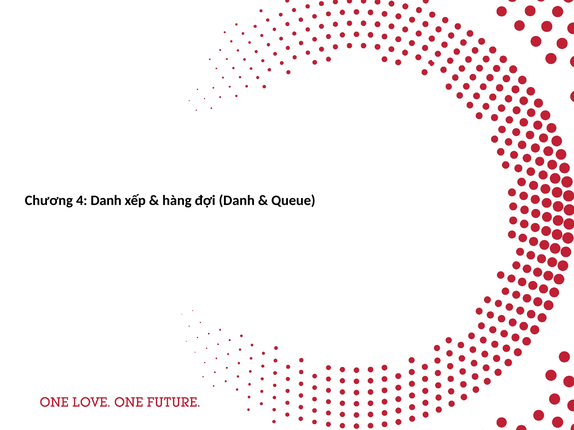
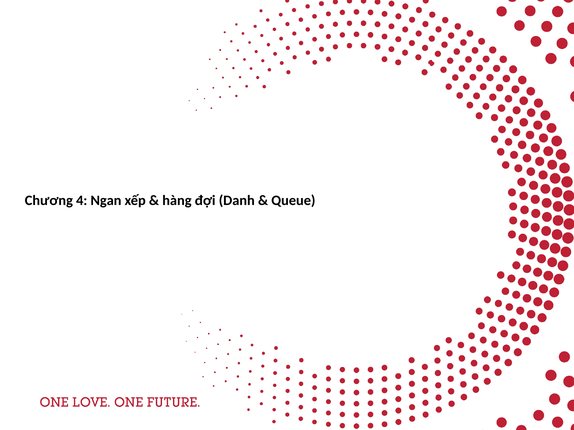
4 Danh: Danh -> Ngan (106, 201)
